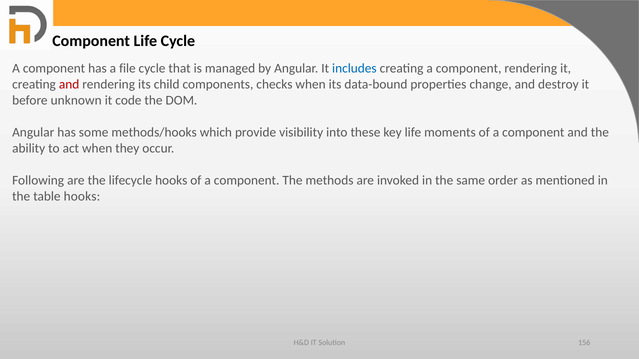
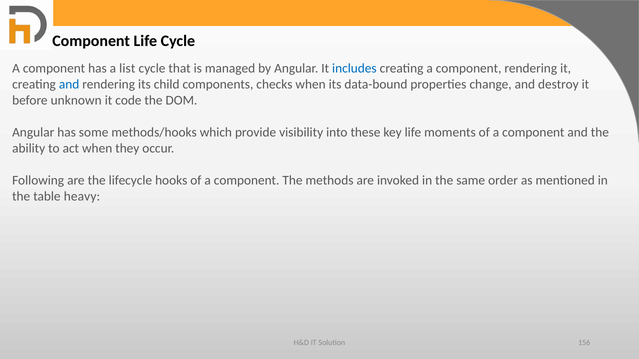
file: file -> list (127, 69)
and colour: red -> blue (69, 85)
table hooks: hooks -> heavy (82, 196)
